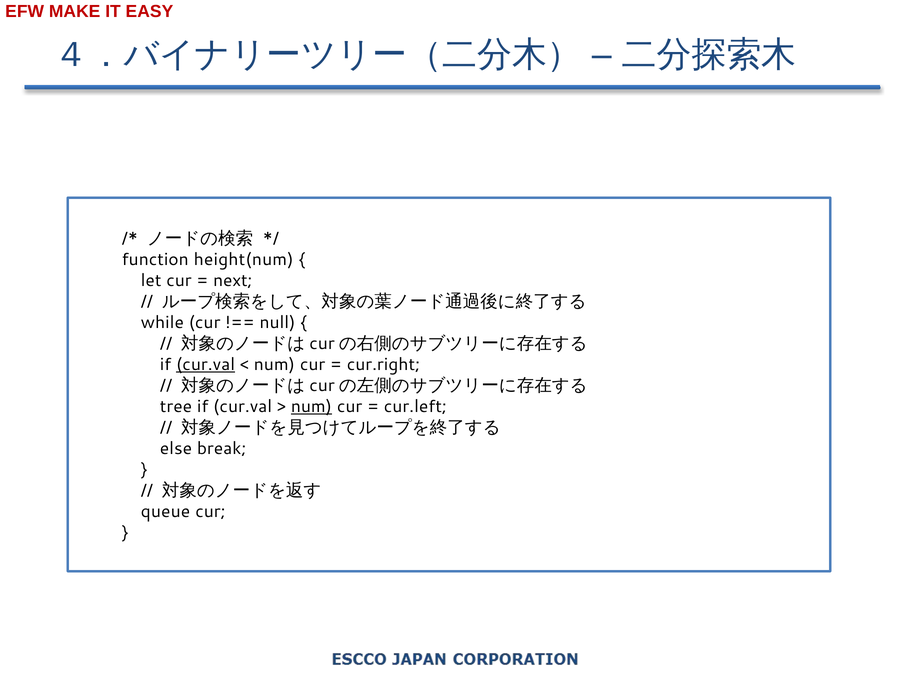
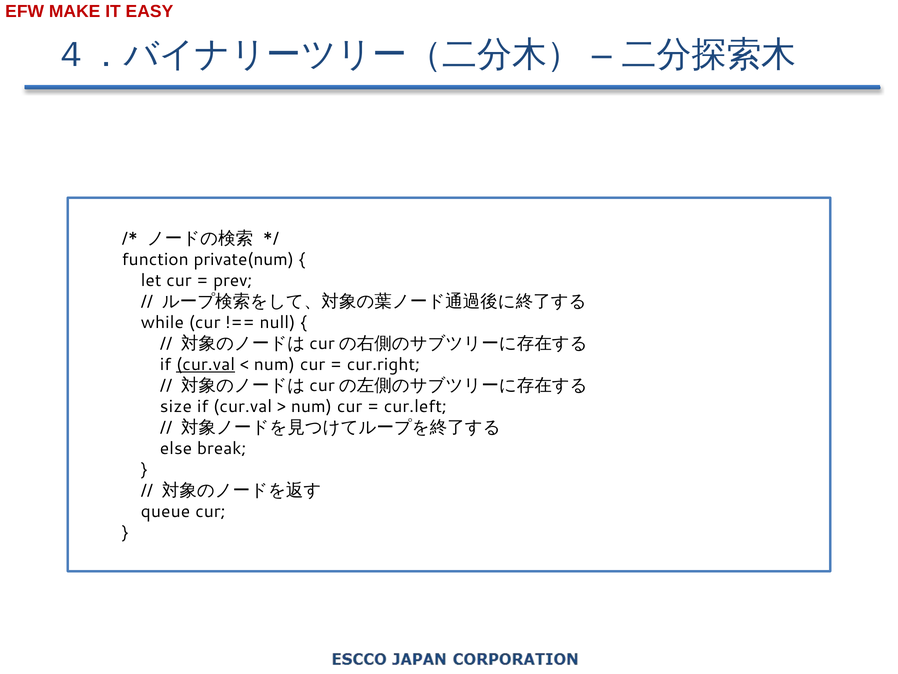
height(num: height(num -> private(num (244, 259)
next: next -> prev (233, 280)
tree: tree -> size (176, 406)
num underline: present -> none (311, 406)
